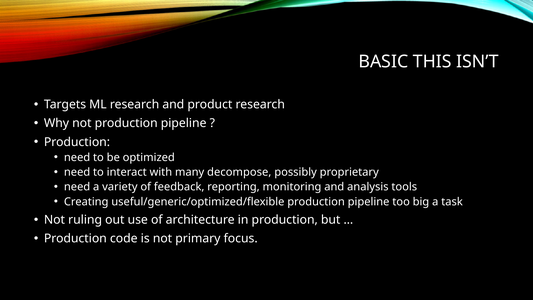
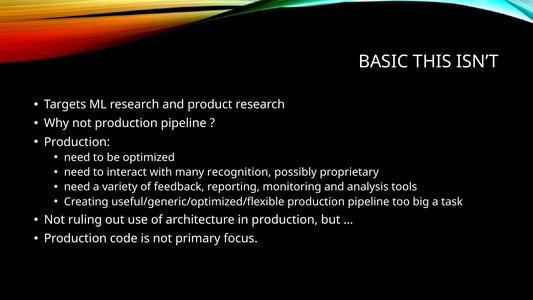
decompose: decompose -> recognition (239, 172)
